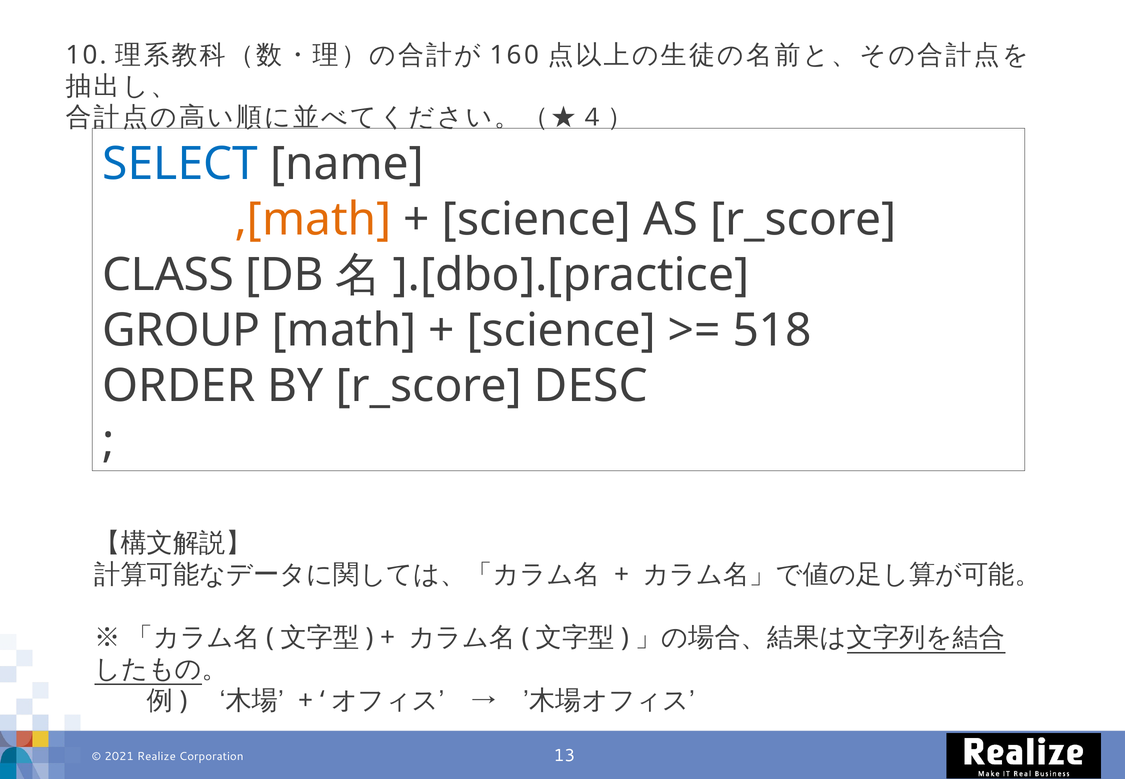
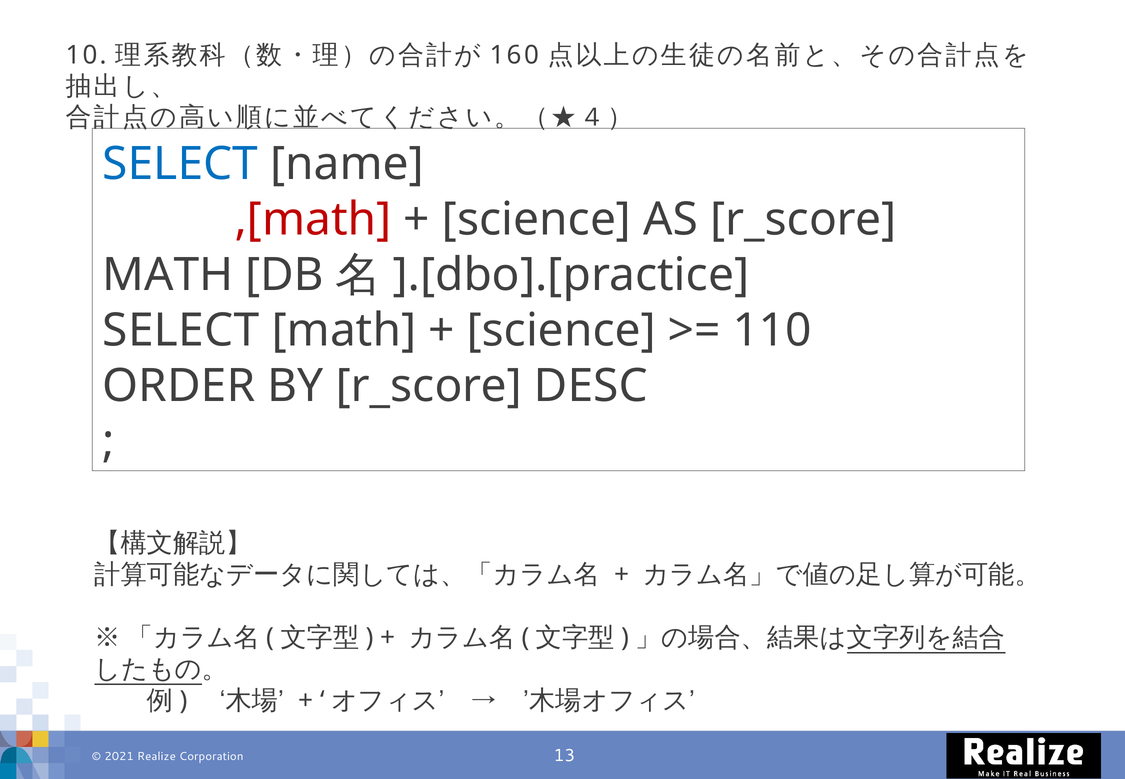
,[math colour: orange -> red (313, 220)
CLASS: CLASS -> MATH (168, 275)
GROUP: GROUP -> SELECT (181, 330)
518: 518 -> 110 (772, 330)
